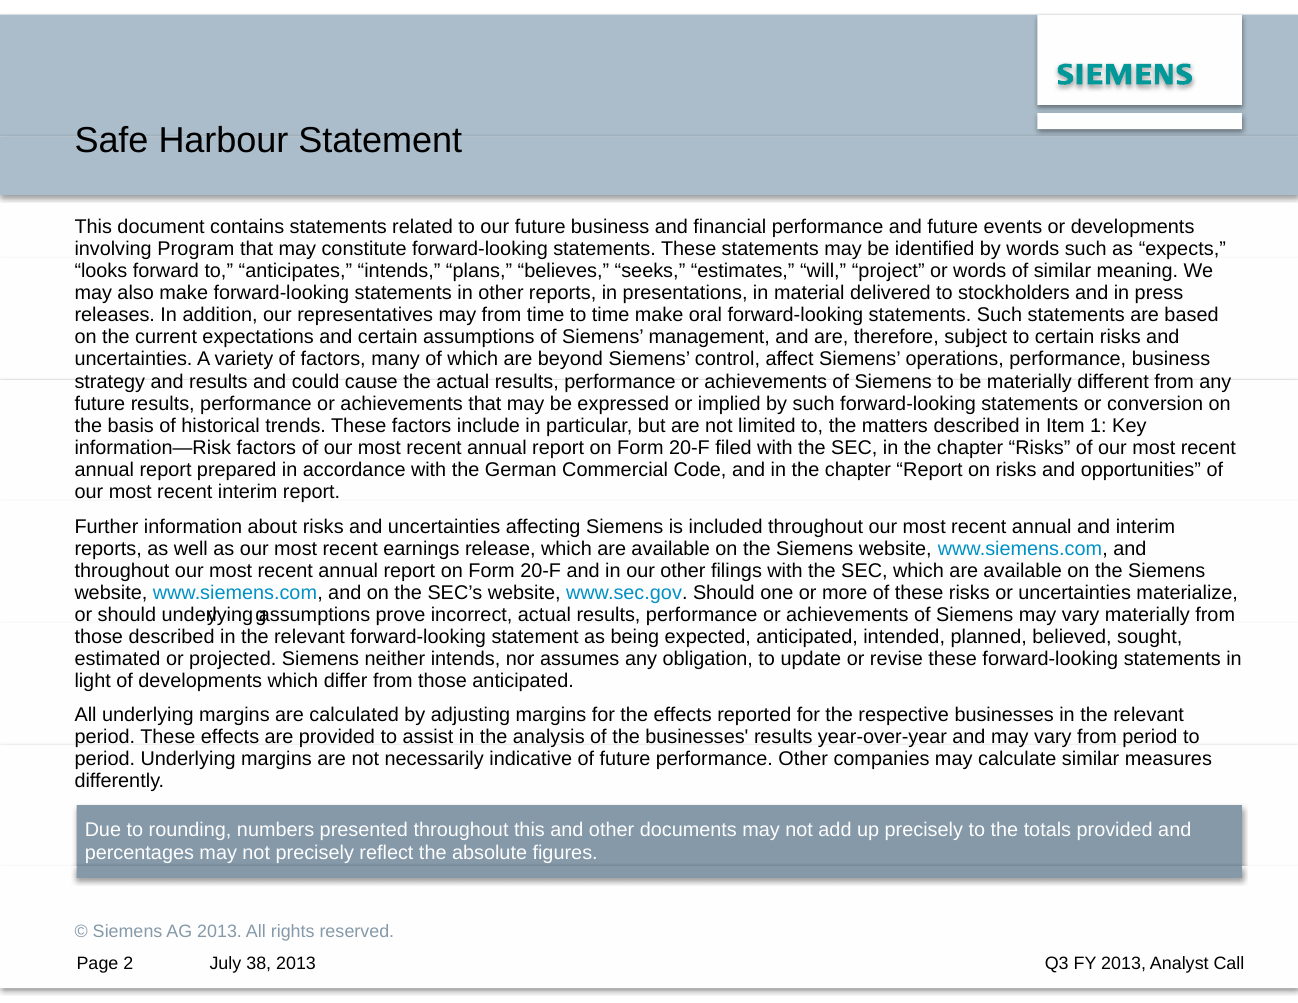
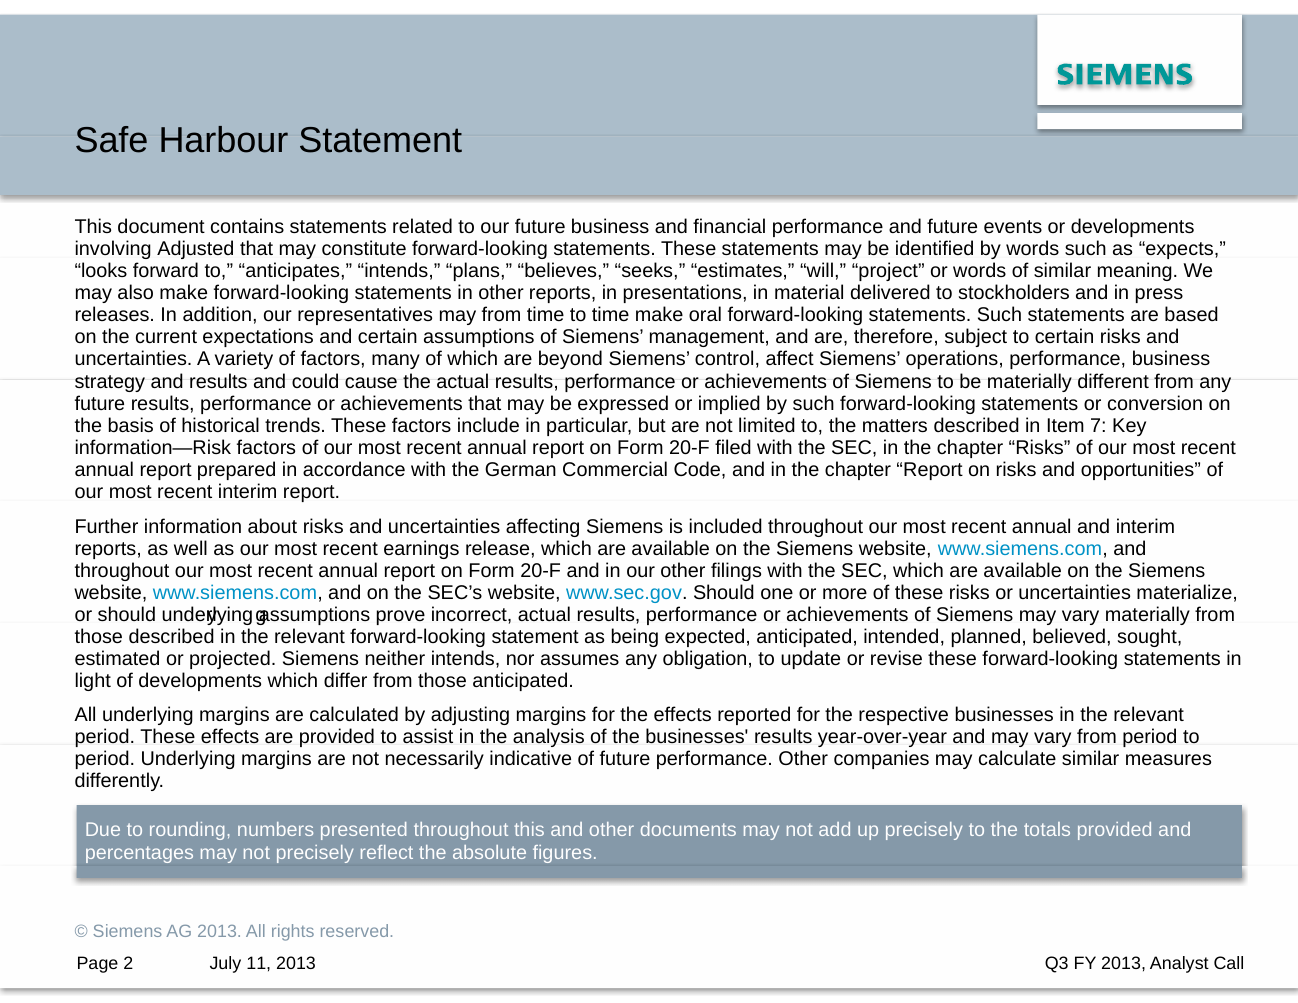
Program: Program -> Adjusted (196, 249)
1: 1 -> 7 (1098, 426)
38: 38 -> 11 (259, 964)
